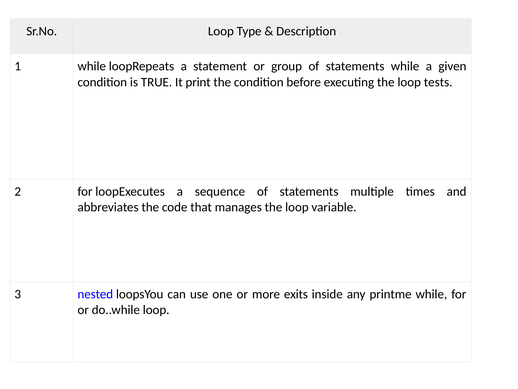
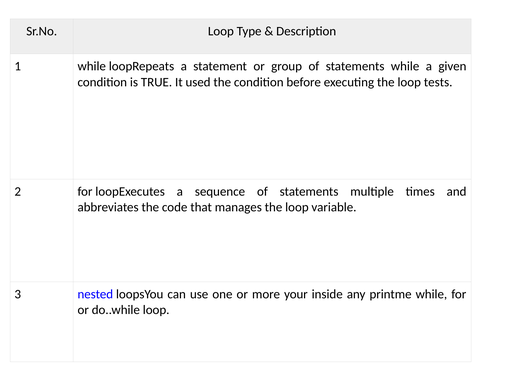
print: print -> used (198, 82)
exits: exits -> your (296, 294)
